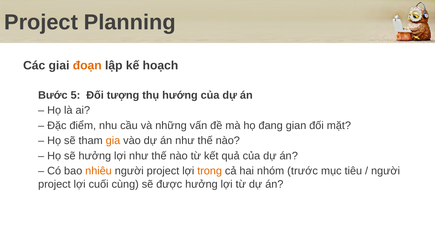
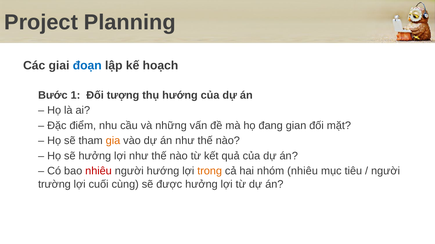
đoạn colour: orange -> blue (87, 66)
5: 5 -> 1 (75, 95)
nhiêu colour: orange -> red (99, 172)
project: project -> hướng (163, 172)
nhóm trước: trước -> nhiêu (303, 172)
project: project -> trường (54, 185)
